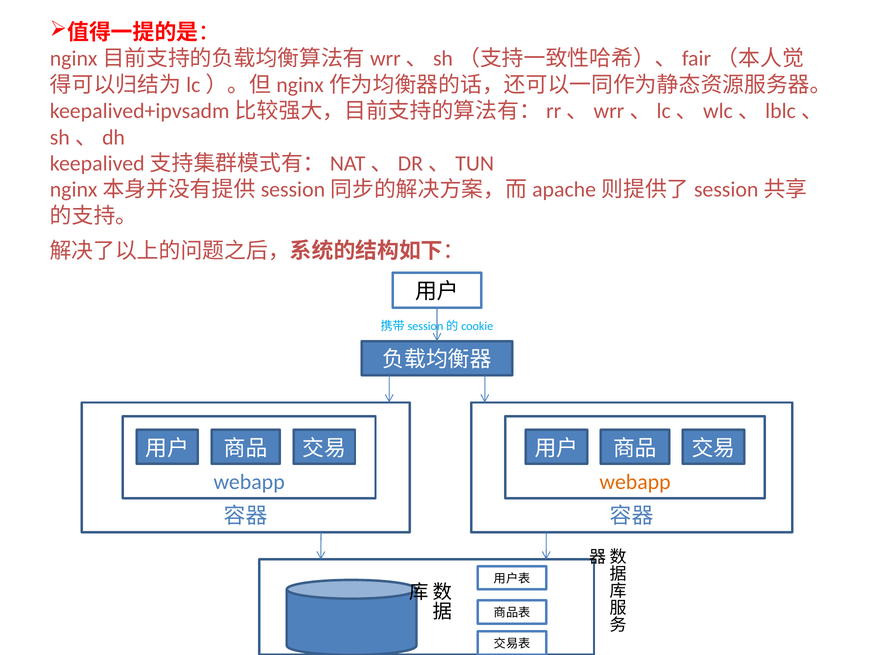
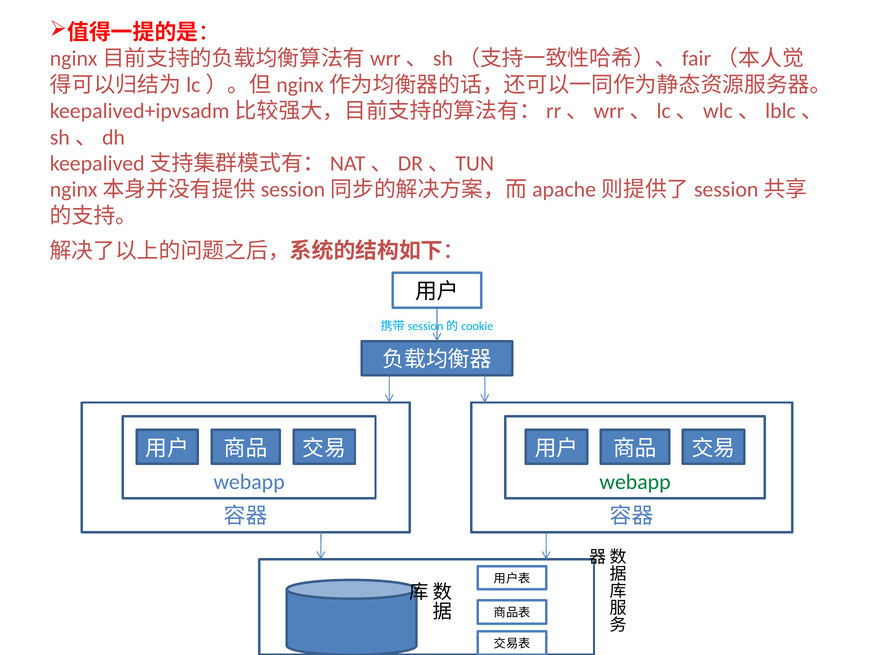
webapp colour: orange -> green (635, 483)
